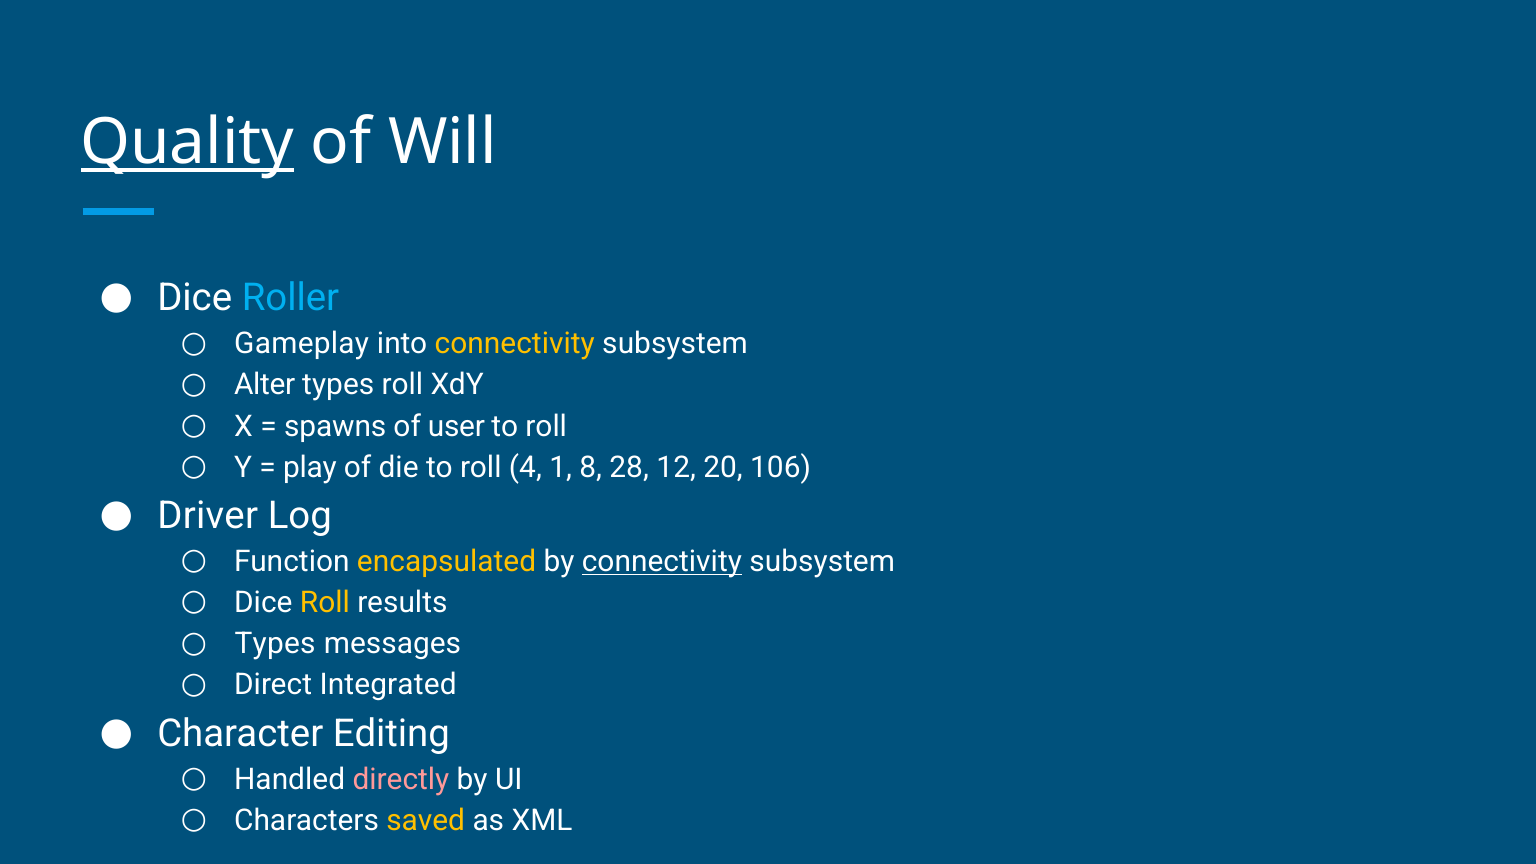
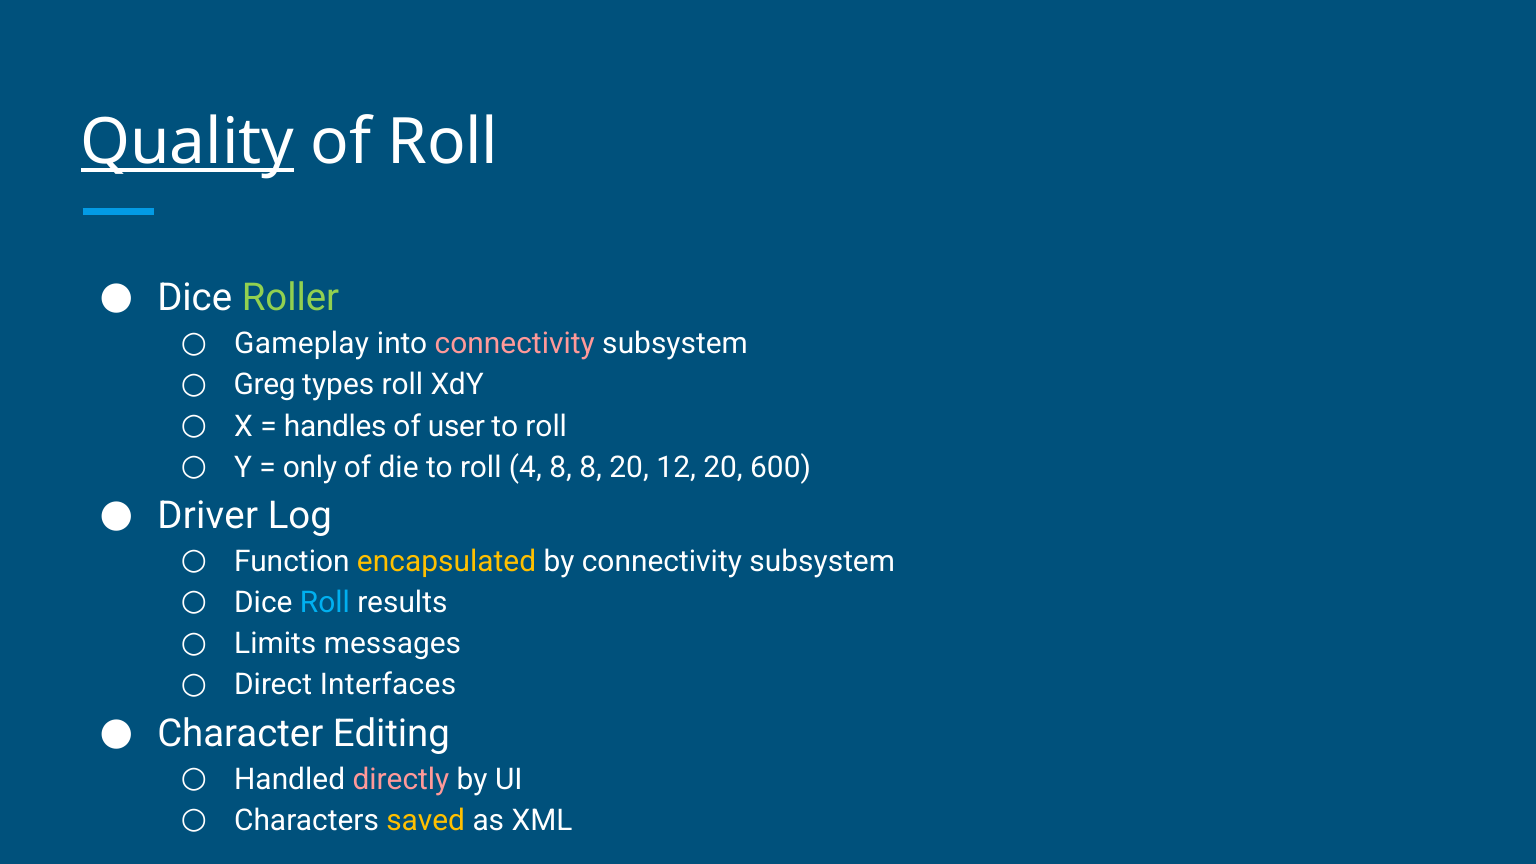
of Will: Will -> Roll (443, 143)
Roller colour: light blue -> light green (290, 298)
connectivity colour: yellow -> pink (515, 344)
Alter: Alter -> Greg (265, 385)
spawns: spawns -> handles (335, 426)
play: play -> only (310, 467)
4 1: 1 -> 8 (561, 467)
8 28: 28 -> 20 (629, 467)
106: 106 -> 600 (781, 467)
connectivity underline: present -> none (662, 562)
Roll colour: yellow -> light blue (325, 603)
Types: Types -> Limits (275, 644)
Integrated: Integrated -> Interfaces (388, 685)
